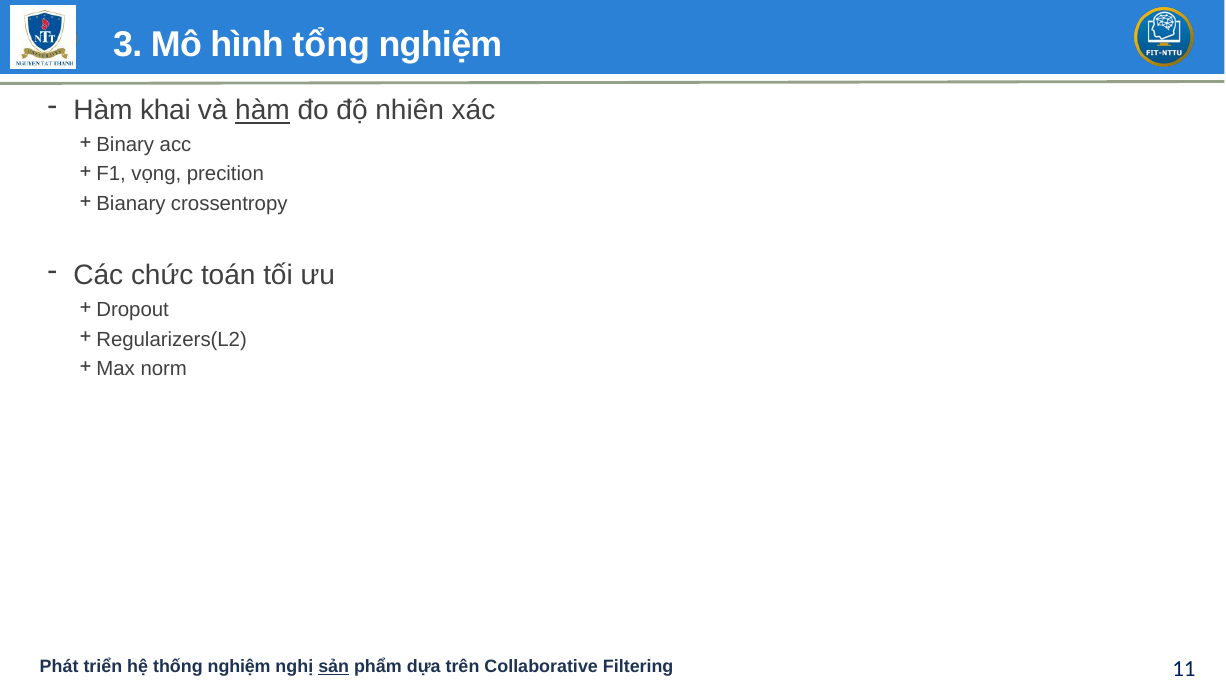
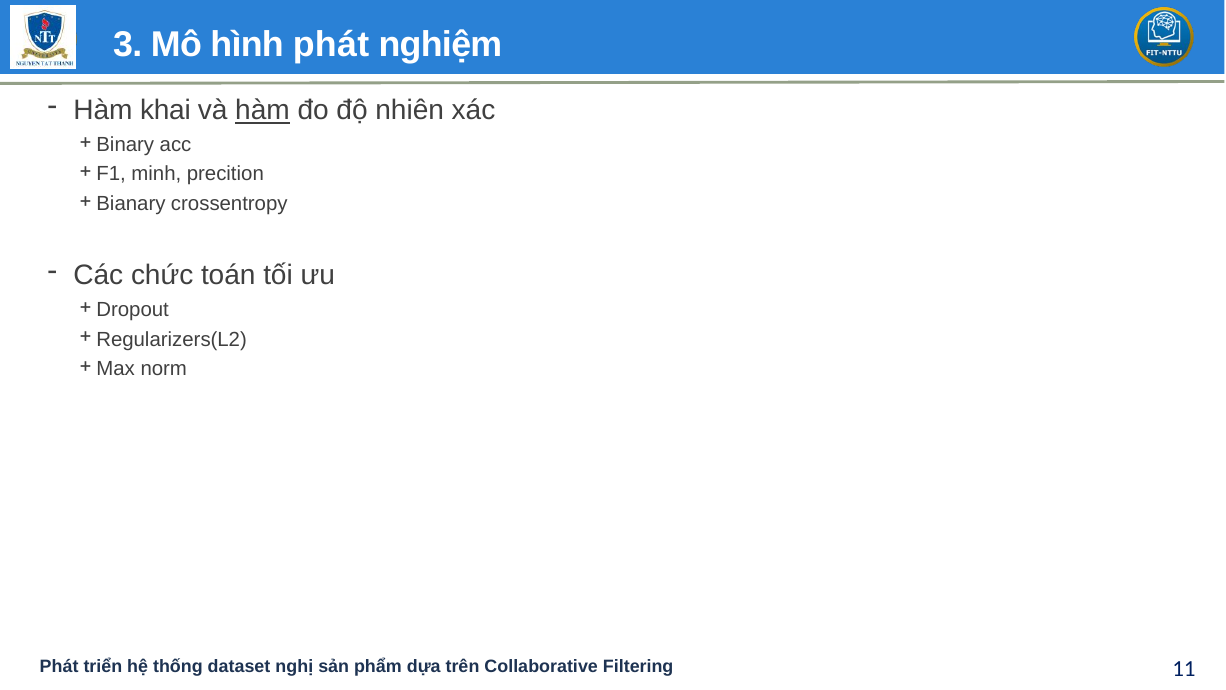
hình tổng: tổng -> phát (331, 45)
vọng: vọng -> minh (156, 174)
thống nghiệm: nghiệm -> dataset (239, 666)
sản underline: present -> none (334, 666)
